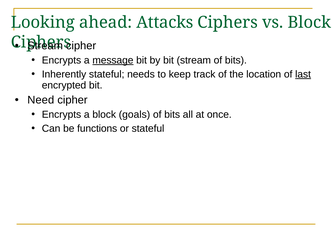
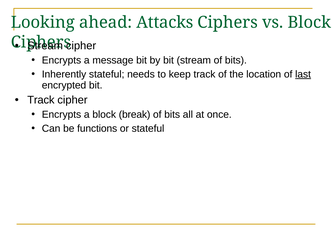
message underline: present -> none (113, 60)
Need: Need -> Track (41, 100)
goals: goals -> break (135, 115)
